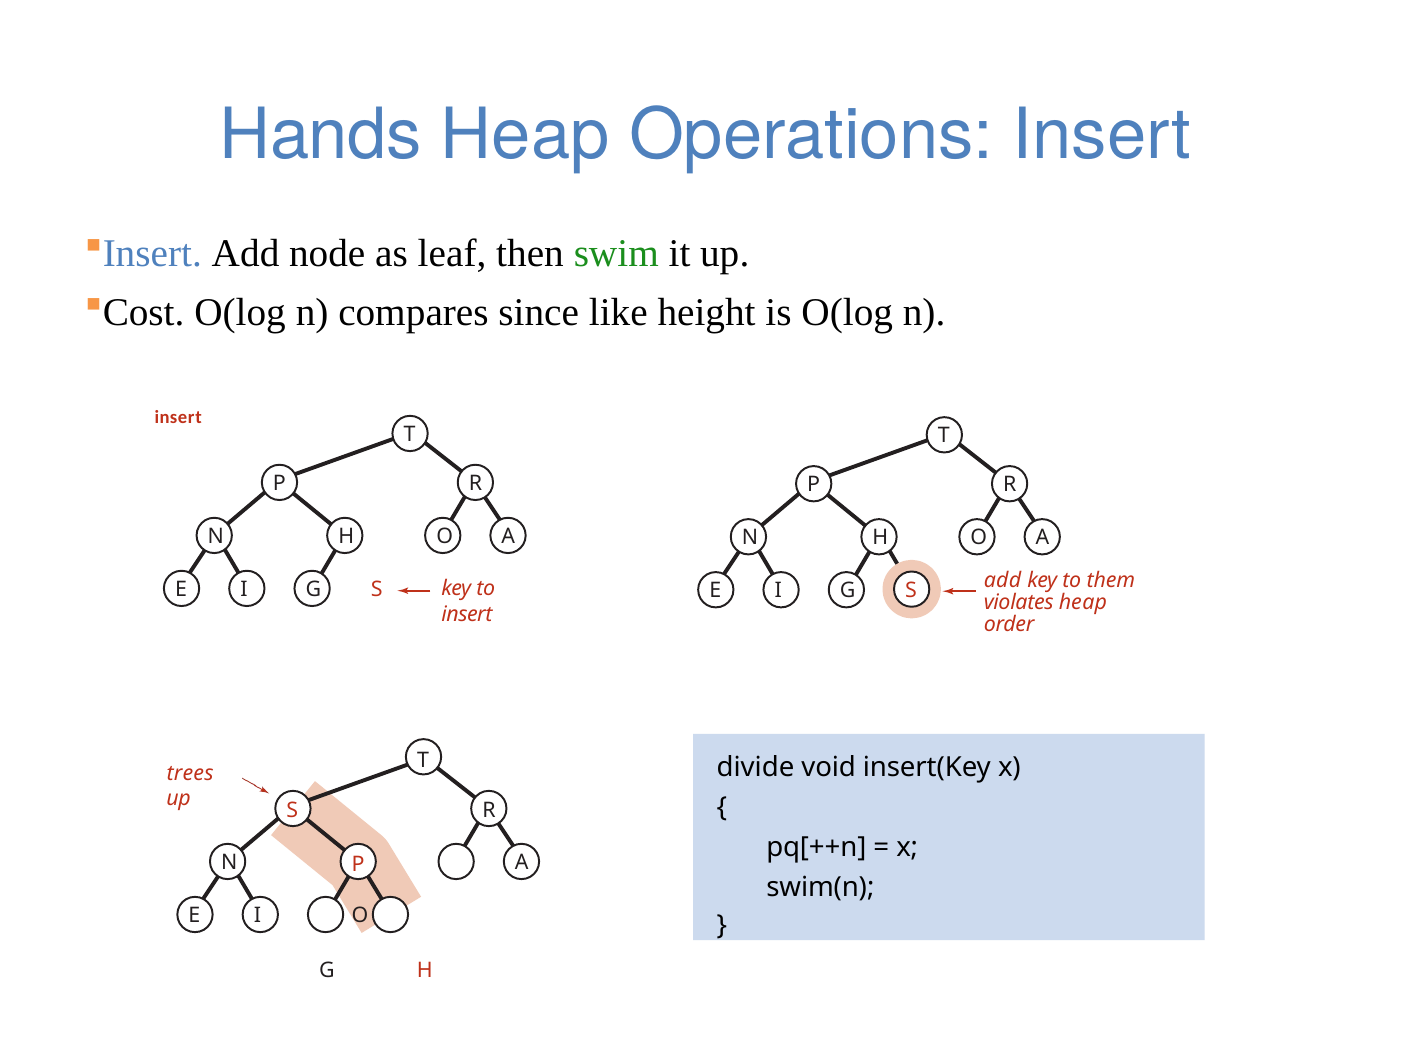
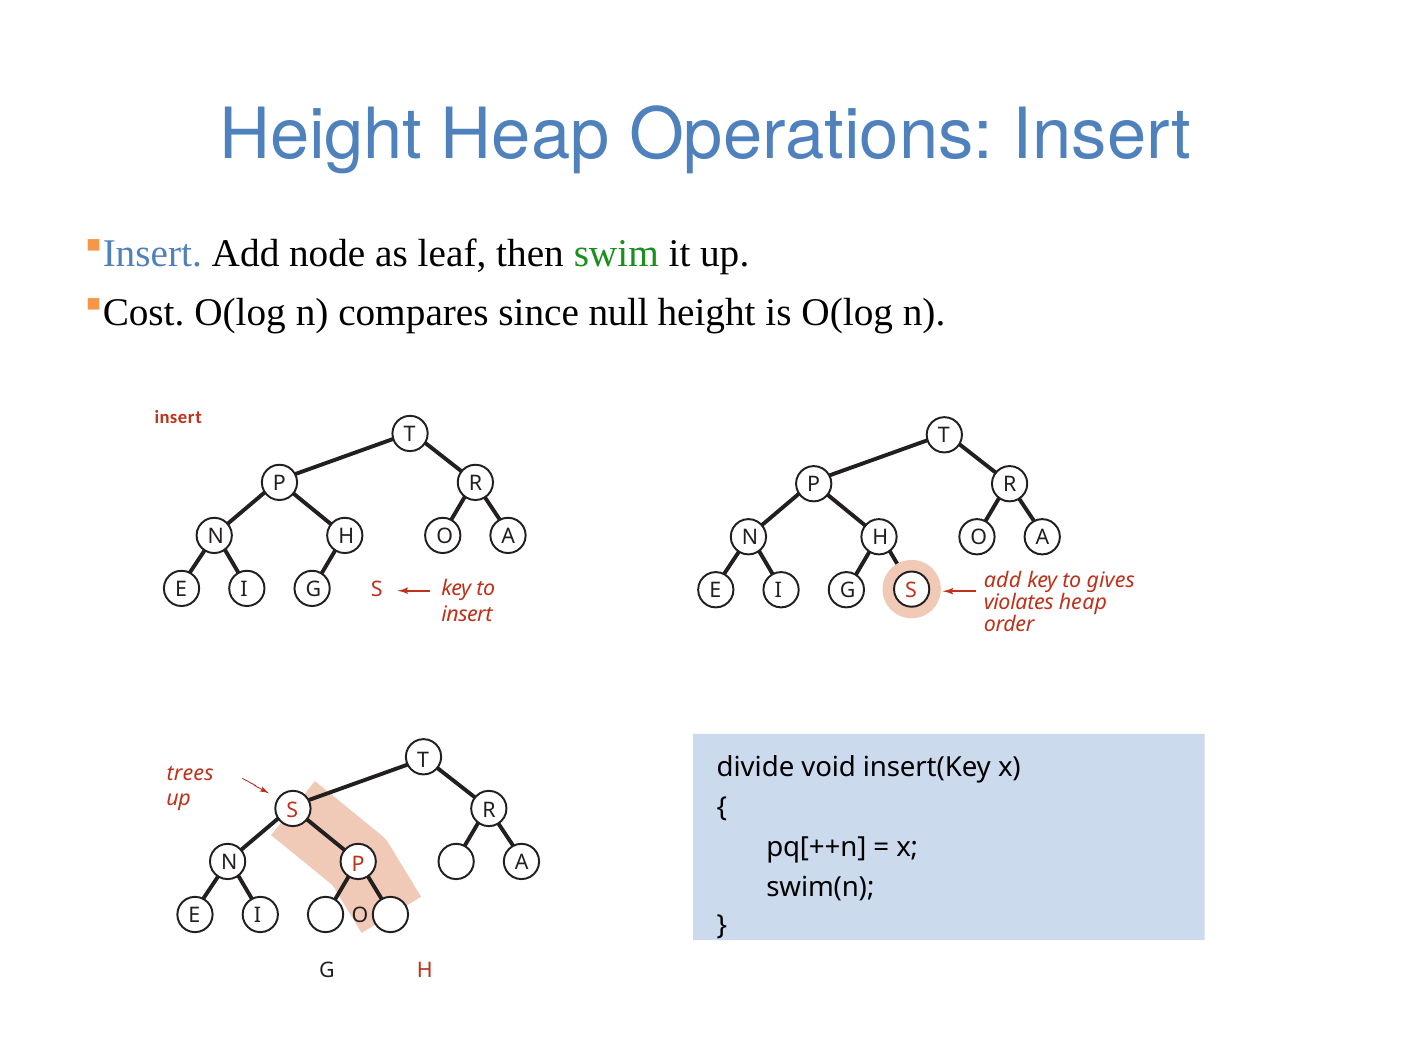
Hands: Hands -> Height (321, 136)
like: like -> null (618, 312)
them: them -> gives (1111, 581)
